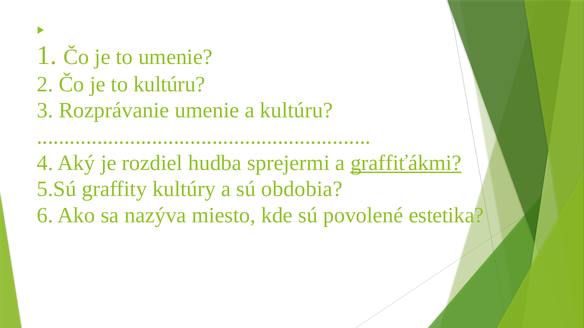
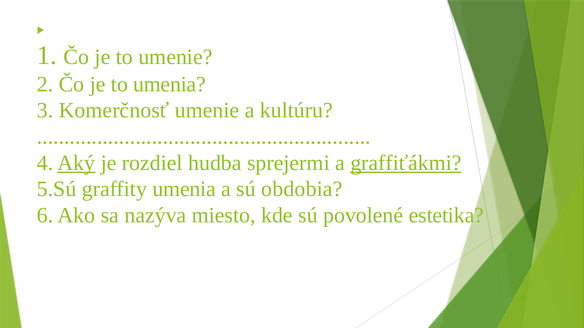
to kultúru: kultúru -> umenia (169, 84)
Rozprávanie: Rozprávanie -> Komerčnosť (114, 111)
Aký underline: none -> present (76, 163)
graffity kultúry: kultúry -> umenia (184, 189)
